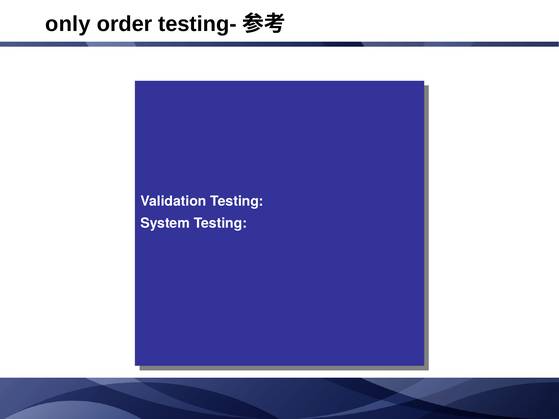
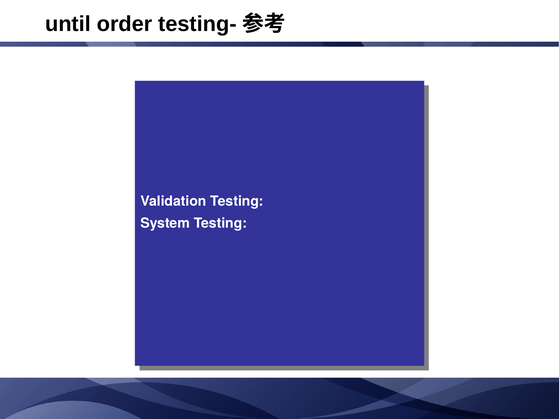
only: only -> until (68, 24)
